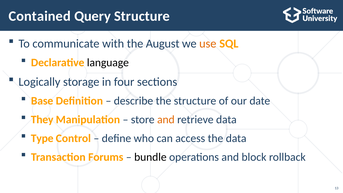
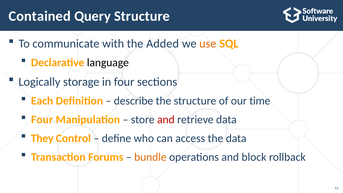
August: August -> Added (163, 44)
Base: Base -> Each (42, 101)
date: date -> time (260, 101)
They: They -> Four (42, 120)
and colour: orange -> red (166, 120)
Type: Type -> They (42, 138)
bundle colour: black -> orange (150, 157)
